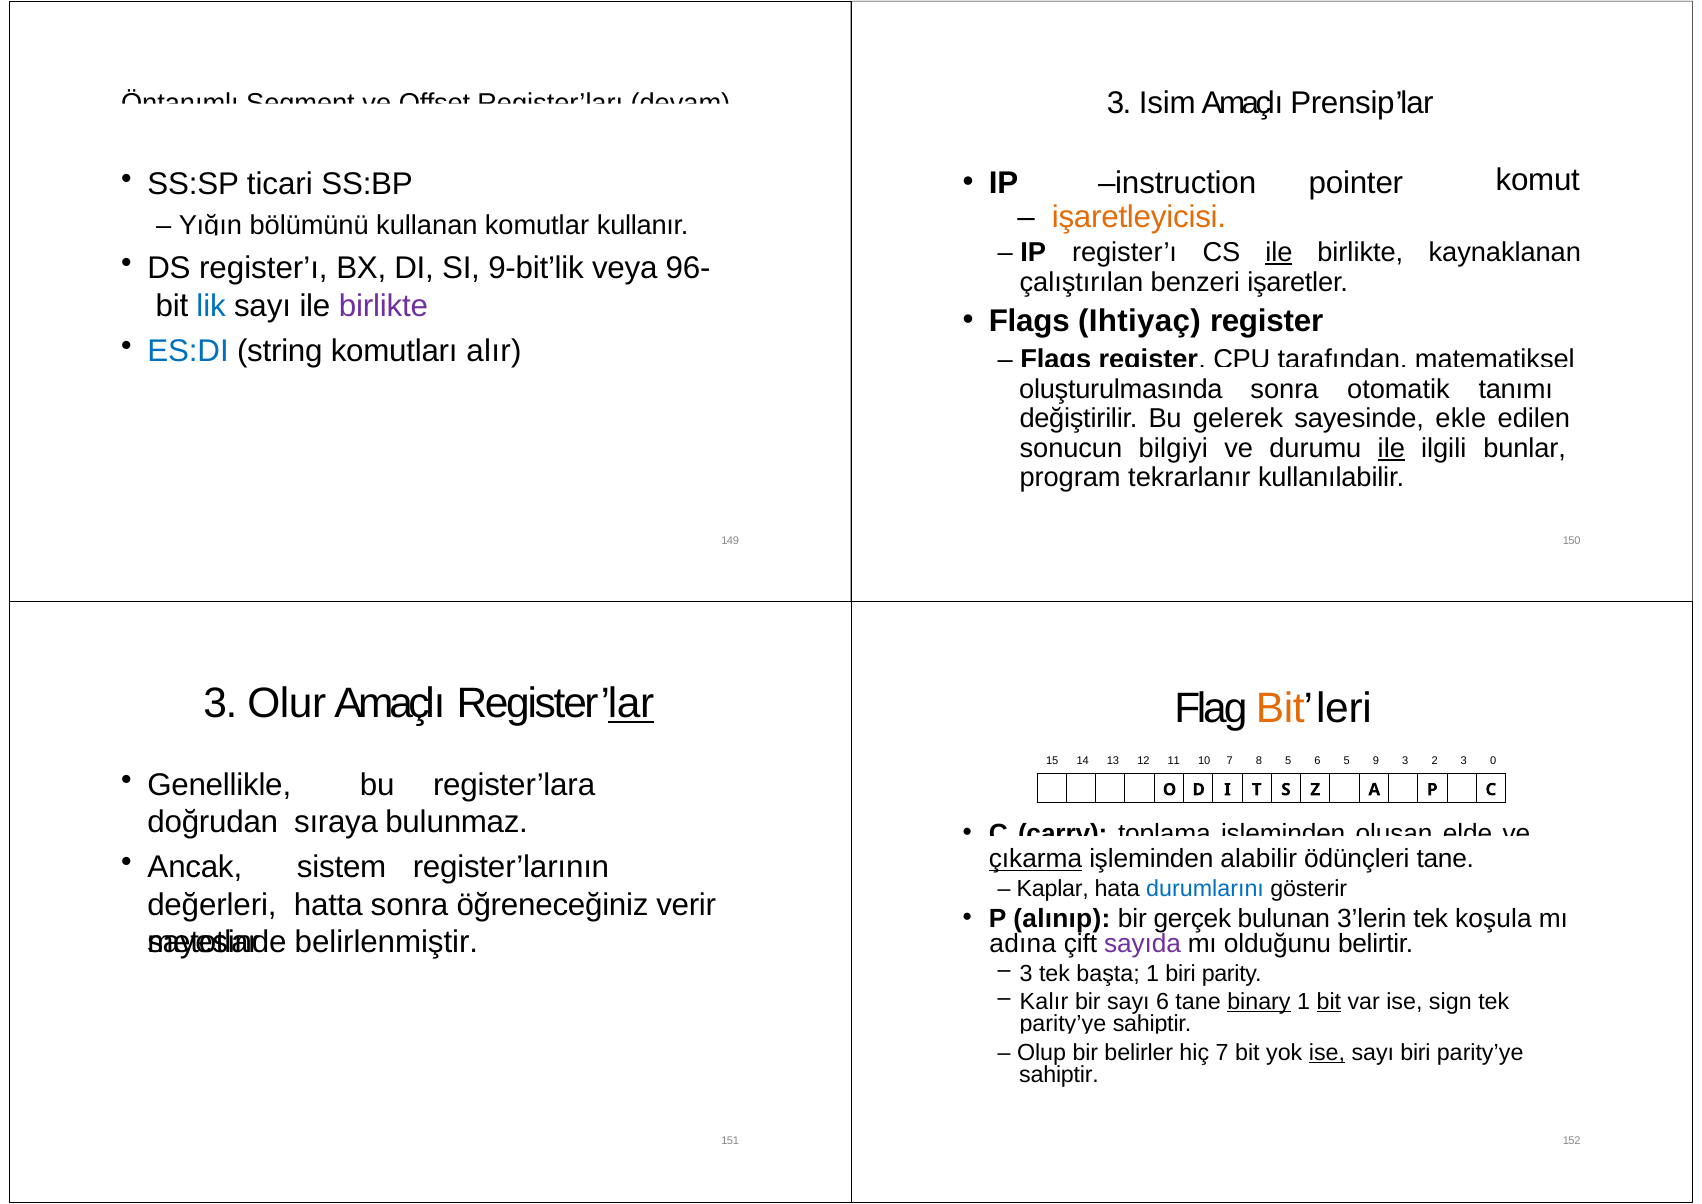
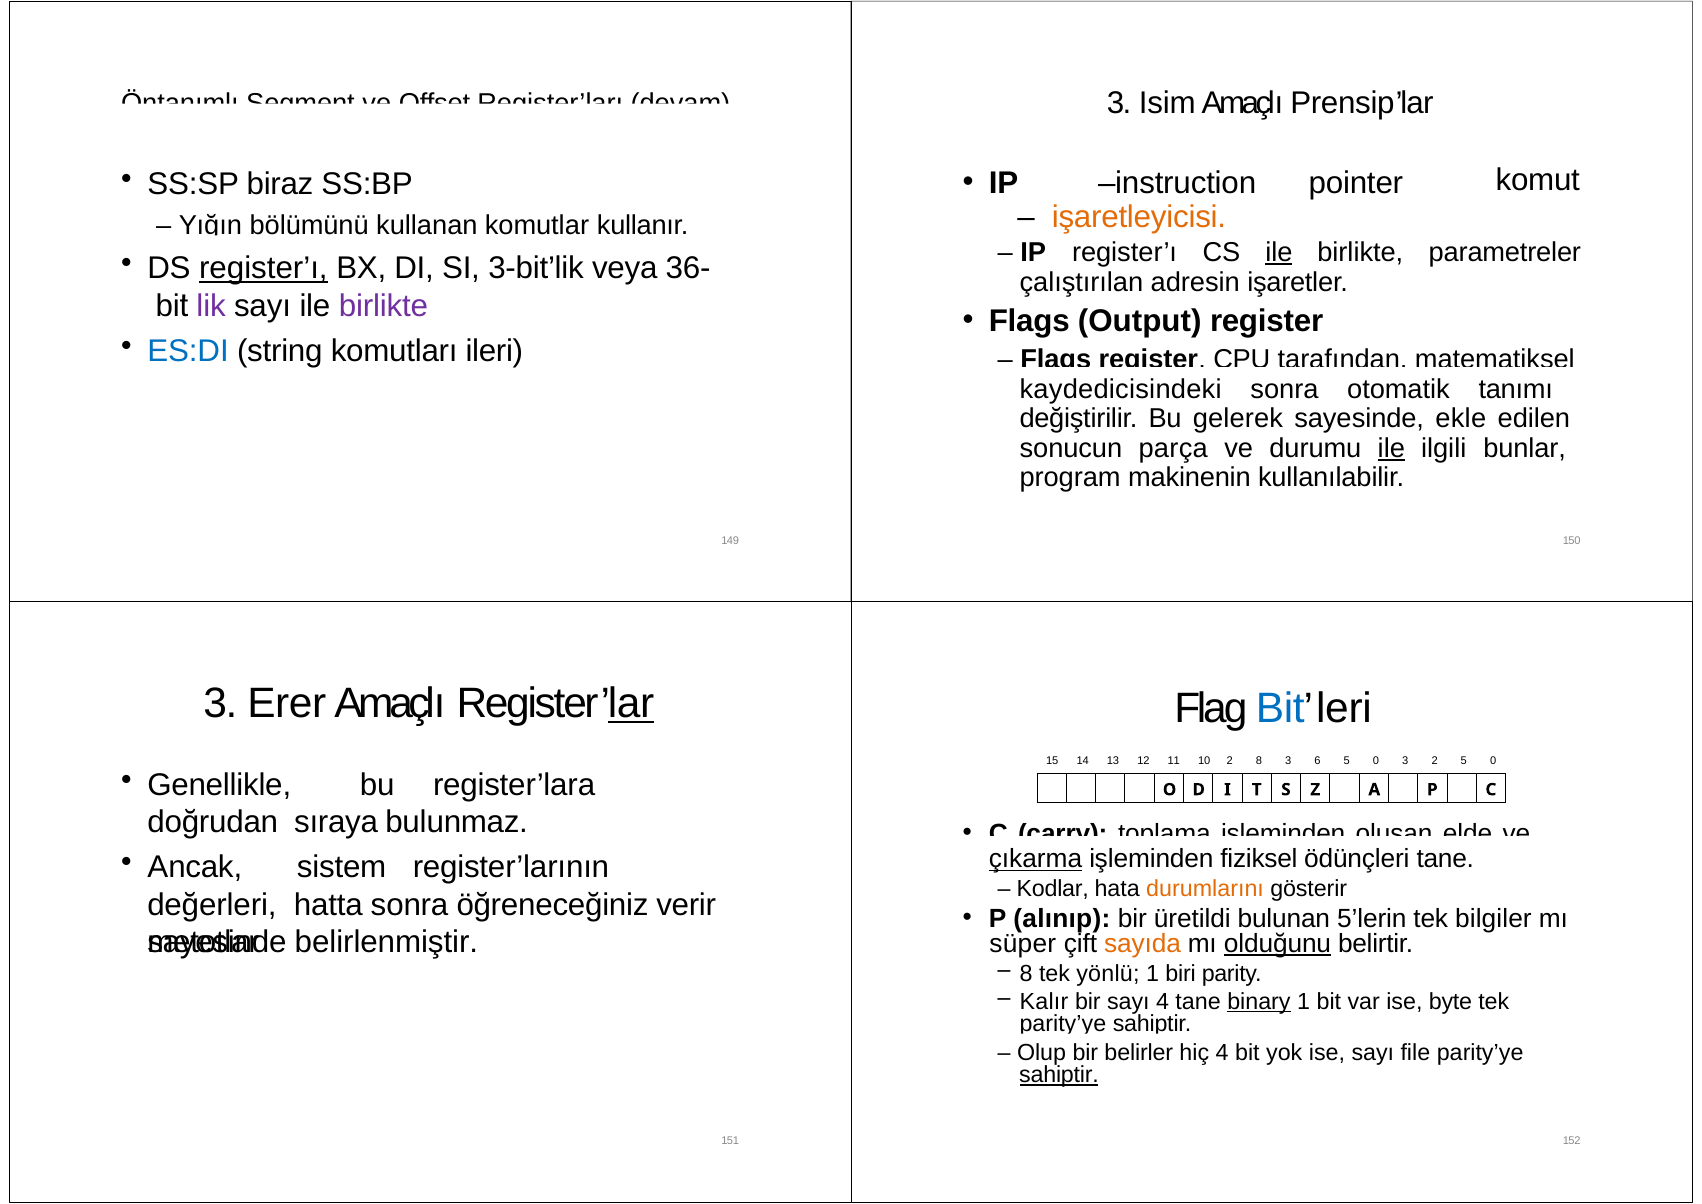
ticari: ticari -> biraz (280, 184)
kaynaklanan: kaynaklanan -> parametreler (1505, 252)
register’ı underline: none -> present (263, 269)
9-bit’lik: 9-bit’lik -> 3-bit’lik (536, 269)
96-: 96- -> 36- (688, 269)
benzeri: benzeri -> adresin (1195, 282)
lik colour: blue -> purple (211, 306)
Ihtiyaç: Ihtiyaç -> Output (1140, 321)
alır: alır -> ileri (494, 351)
oluşturulmasında: oluşturulmasında -> kaydedicisindeki (1121, 389)
bilgiyi: bilgiyi -> parça (1173, 448)
tekrarlanır: tekrarlanır -> makinenin (1189, 478)
Olur: Olur -> Erer (287, 704)
Bit colour: orange -> blue (1280, 708)
10 7: 7 -> 2 (1230, 760)
8 5: 5 -> 3 (1288, 760)
6 5 9: 9 -> 0 (1376, 760)
2 3: 3 -> 5 (1464, 760)
alabilir: alabilir -> fiziksel (1259, 859)
Kaplar: Kaplar -> Kodlar (1053, 889)
durumlarını colour: blue -> orange (1205, 889)
gerçek: gerçek -> üretildi (1192, 918)
3’lerin: 3’lerin -> 5’lerin (1372, 918)
koşula: koşula -> bilgiler (1493, 918)
adına: adına -> süper (1023, 944)
sayıda colour: purple -> orange (1143, 944)
olduğunu underline: none -> present (1278, 944)
3: 3 -> 8 (1026, 974)
başta: başta -> yönlü (1108, 974)
sayı 6: 6 -> 4 (1163, 1002)
bit underline: present -> none (1329, 1002)
sign: sign -> byte (1450, 1002)
hiç 7: 7 -> 4 (1222, 1052)
ise underline: present -> none (1327, 1052)
sayı biri: biri -> file (1415, 1052)
sahiptir underline: none -> present (1059, 1075)
